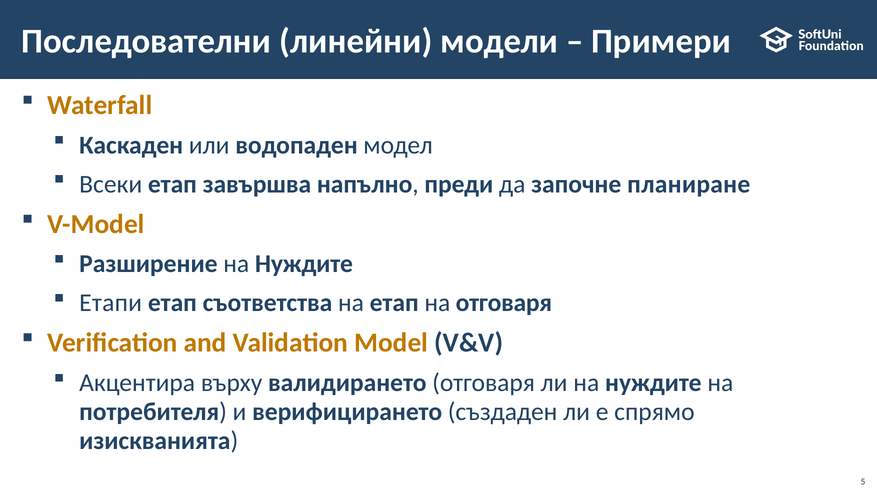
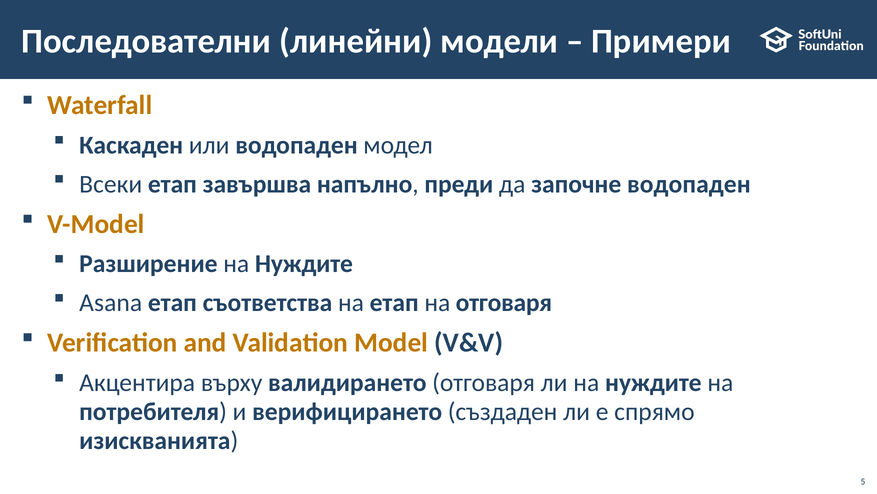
започне планиране: планиране -> водопаден (689, 184)
Етапи: Етапи -> Asana (111, 302)
